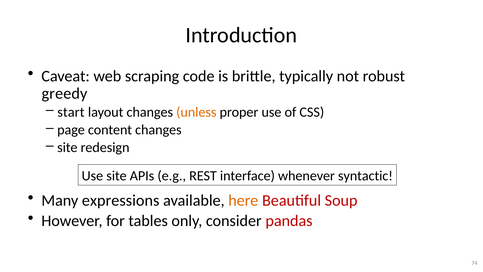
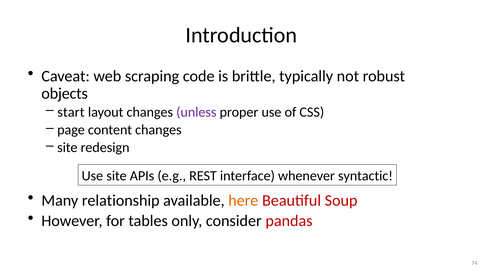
greedy: greedy -> objects (65, 93)
unless colour: orange -> purple (196, 112)
expressions: expressions -> relationship (121, 200)
